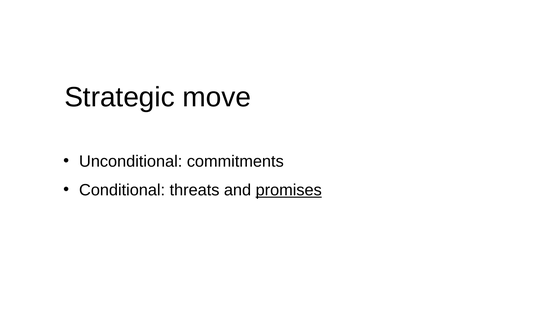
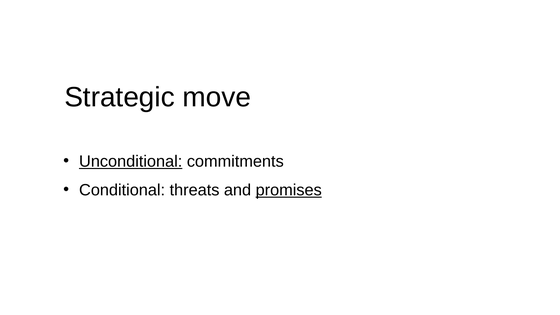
Unconditional underline: none -> present (131, 161)
